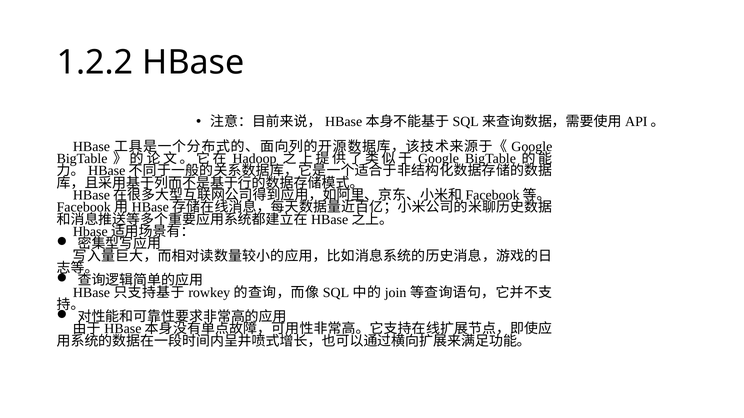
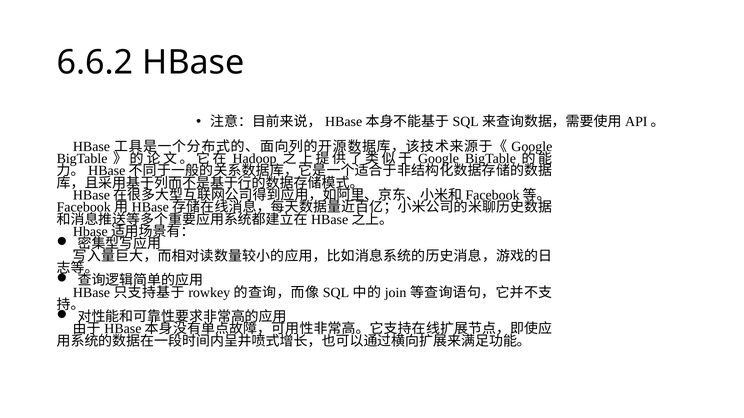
1.2.2: 1.2.2 -> 6.6.2 (95, 62)
